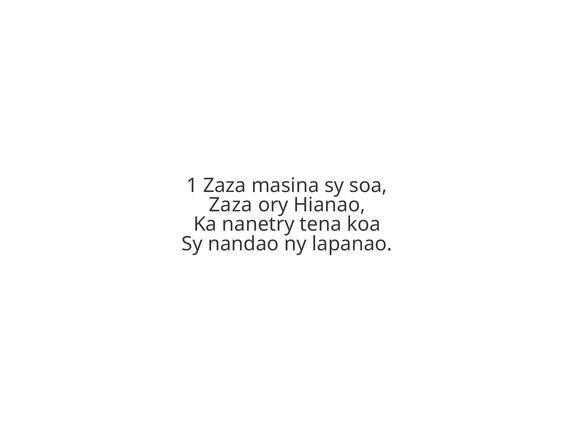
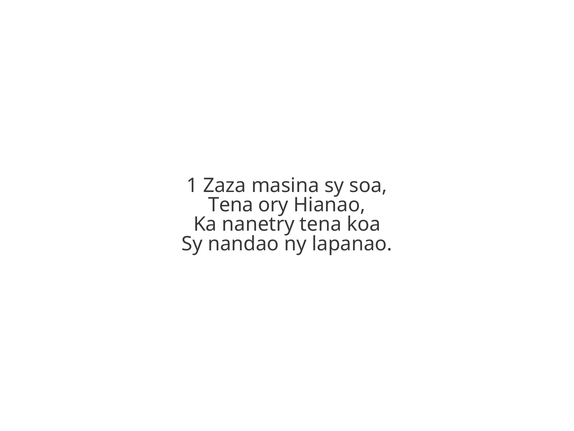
Zaza: Zaza -> Tena (231, 205)
